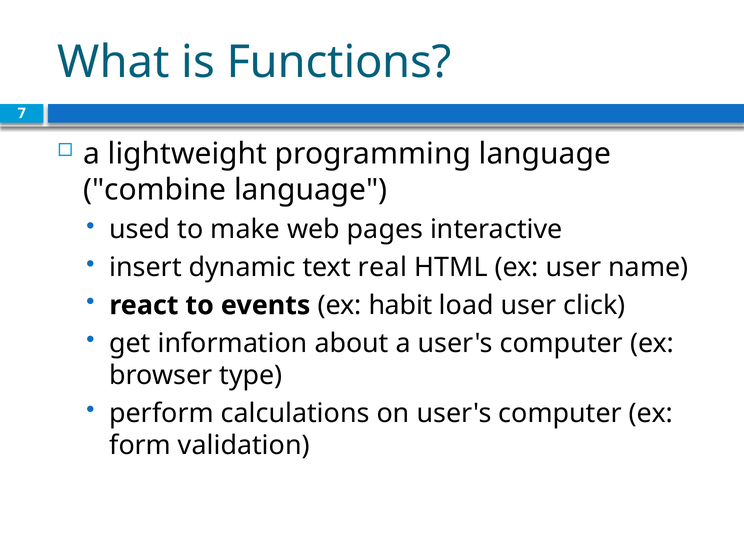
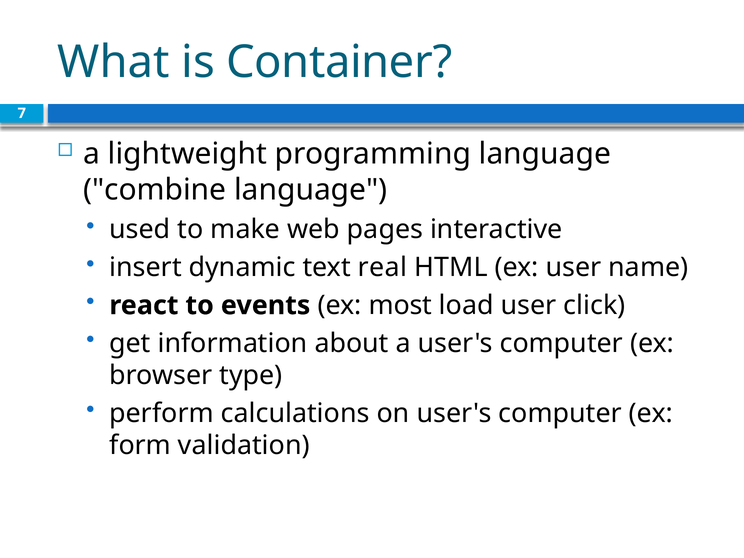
Functions: Functions -> Container (339, 62)
habit: habit -> most (400, 305)
